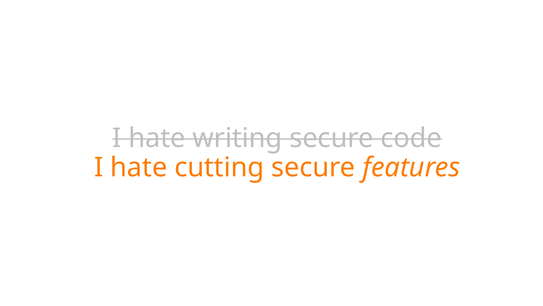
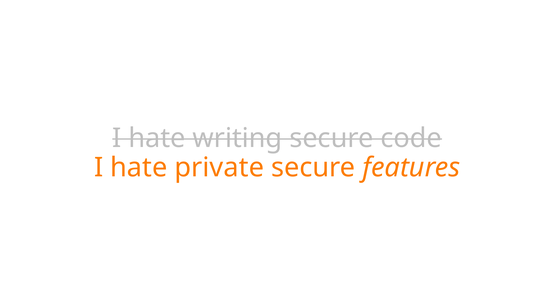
cutting: cutting -> private (219, 167)
